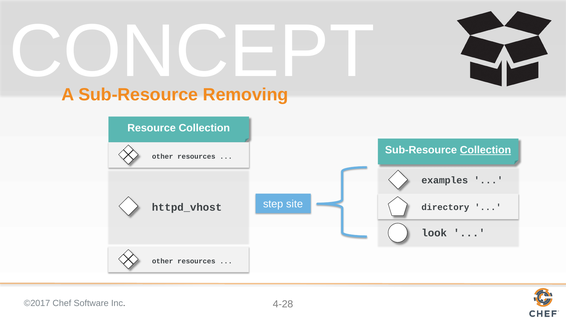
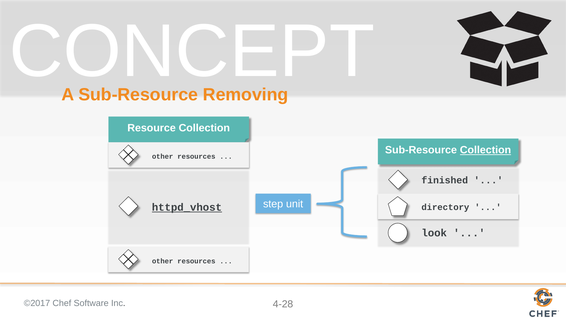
examples: examples -> finished (445, 181)
site: site -> unit (295, 204)
httpd_vhost underline: none -> present (187, 208)
